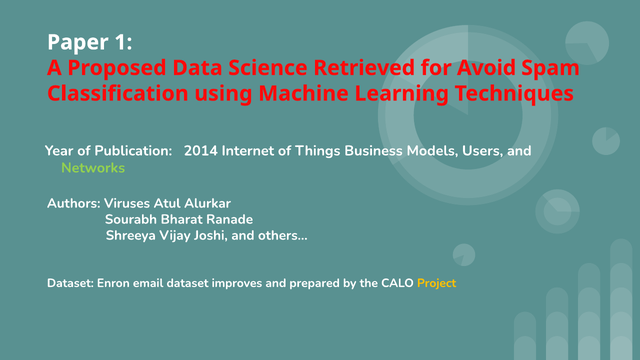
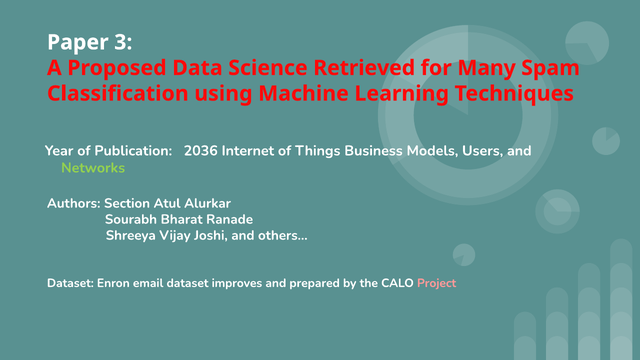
1: 1 -> 3 (123, 42)
Avoid: Avoid -> Many (487, 68)
2014: 2014 -> 2036 (201, 151)
Viruses: Viruses -> Section (127, 203)
Project colour: yellow -> pink (437, 283)
